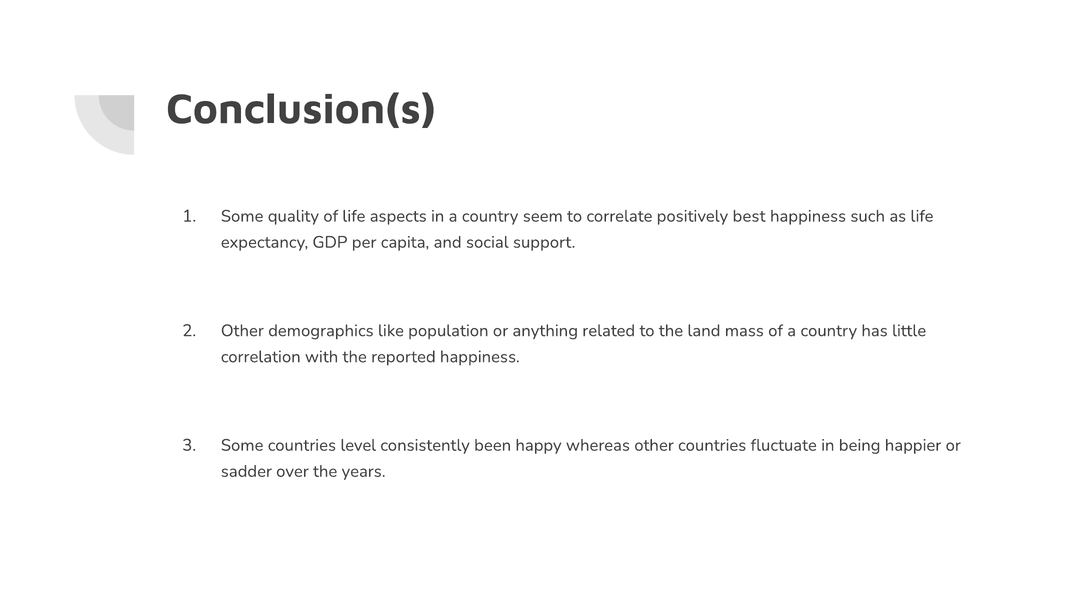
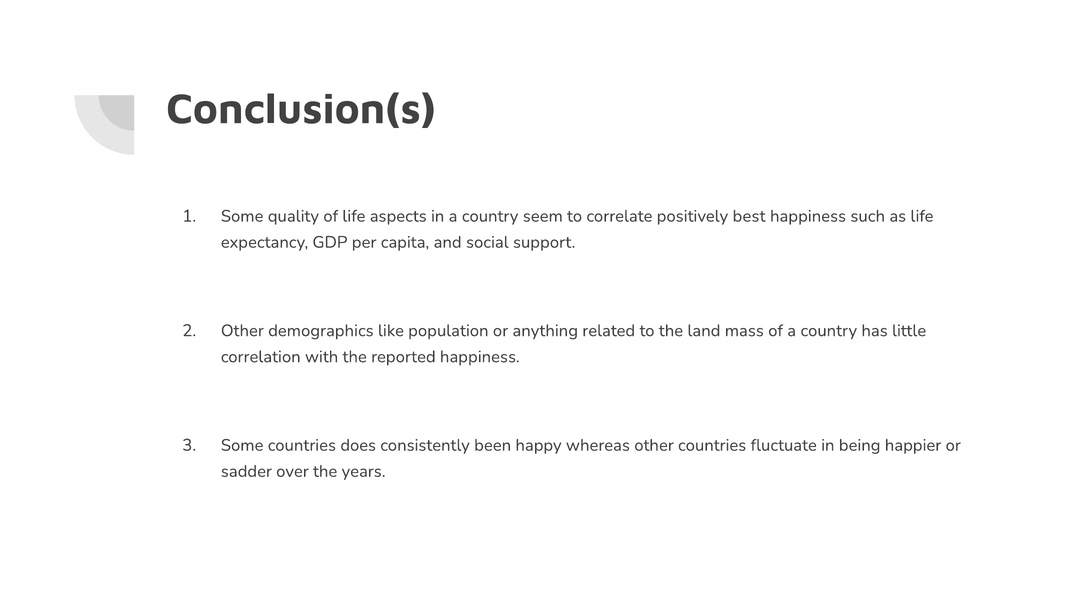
level: level -> does (358, 445)
